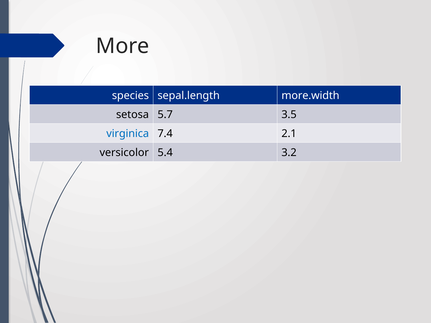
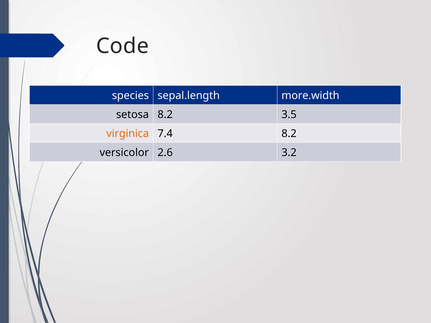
More: More -> Code (123, 46)
setosa 5.7: 5.7 -> 8.2 (165, 115)
virginica colour: blue -> orange (128, 134)
7.4 2.1: 2.1 -> 8.2 (289, 134)
5.4: 5.4 -> 2.6 (165, 153)
